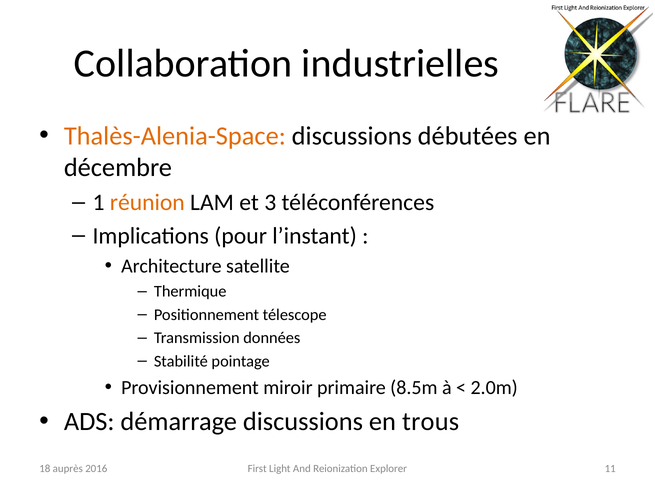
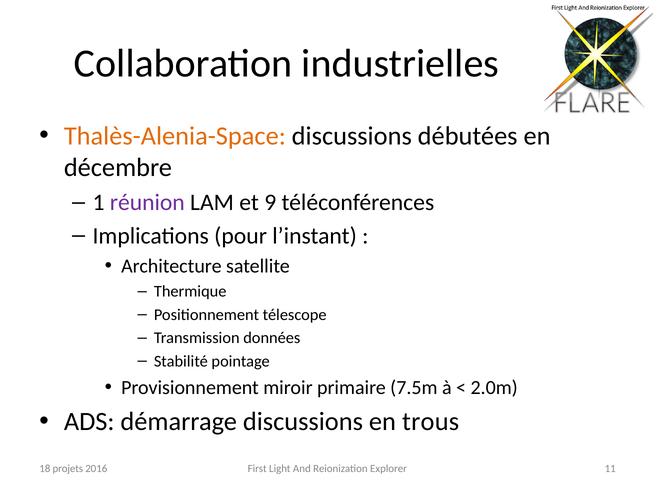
réunion colour: orange -> purple (147, 203)
3: 3 -> 9 (270, 203)
8.5m: 8.5m -> 7.5m (414, 388)
auprès: auprès -> projets (68, 469)
